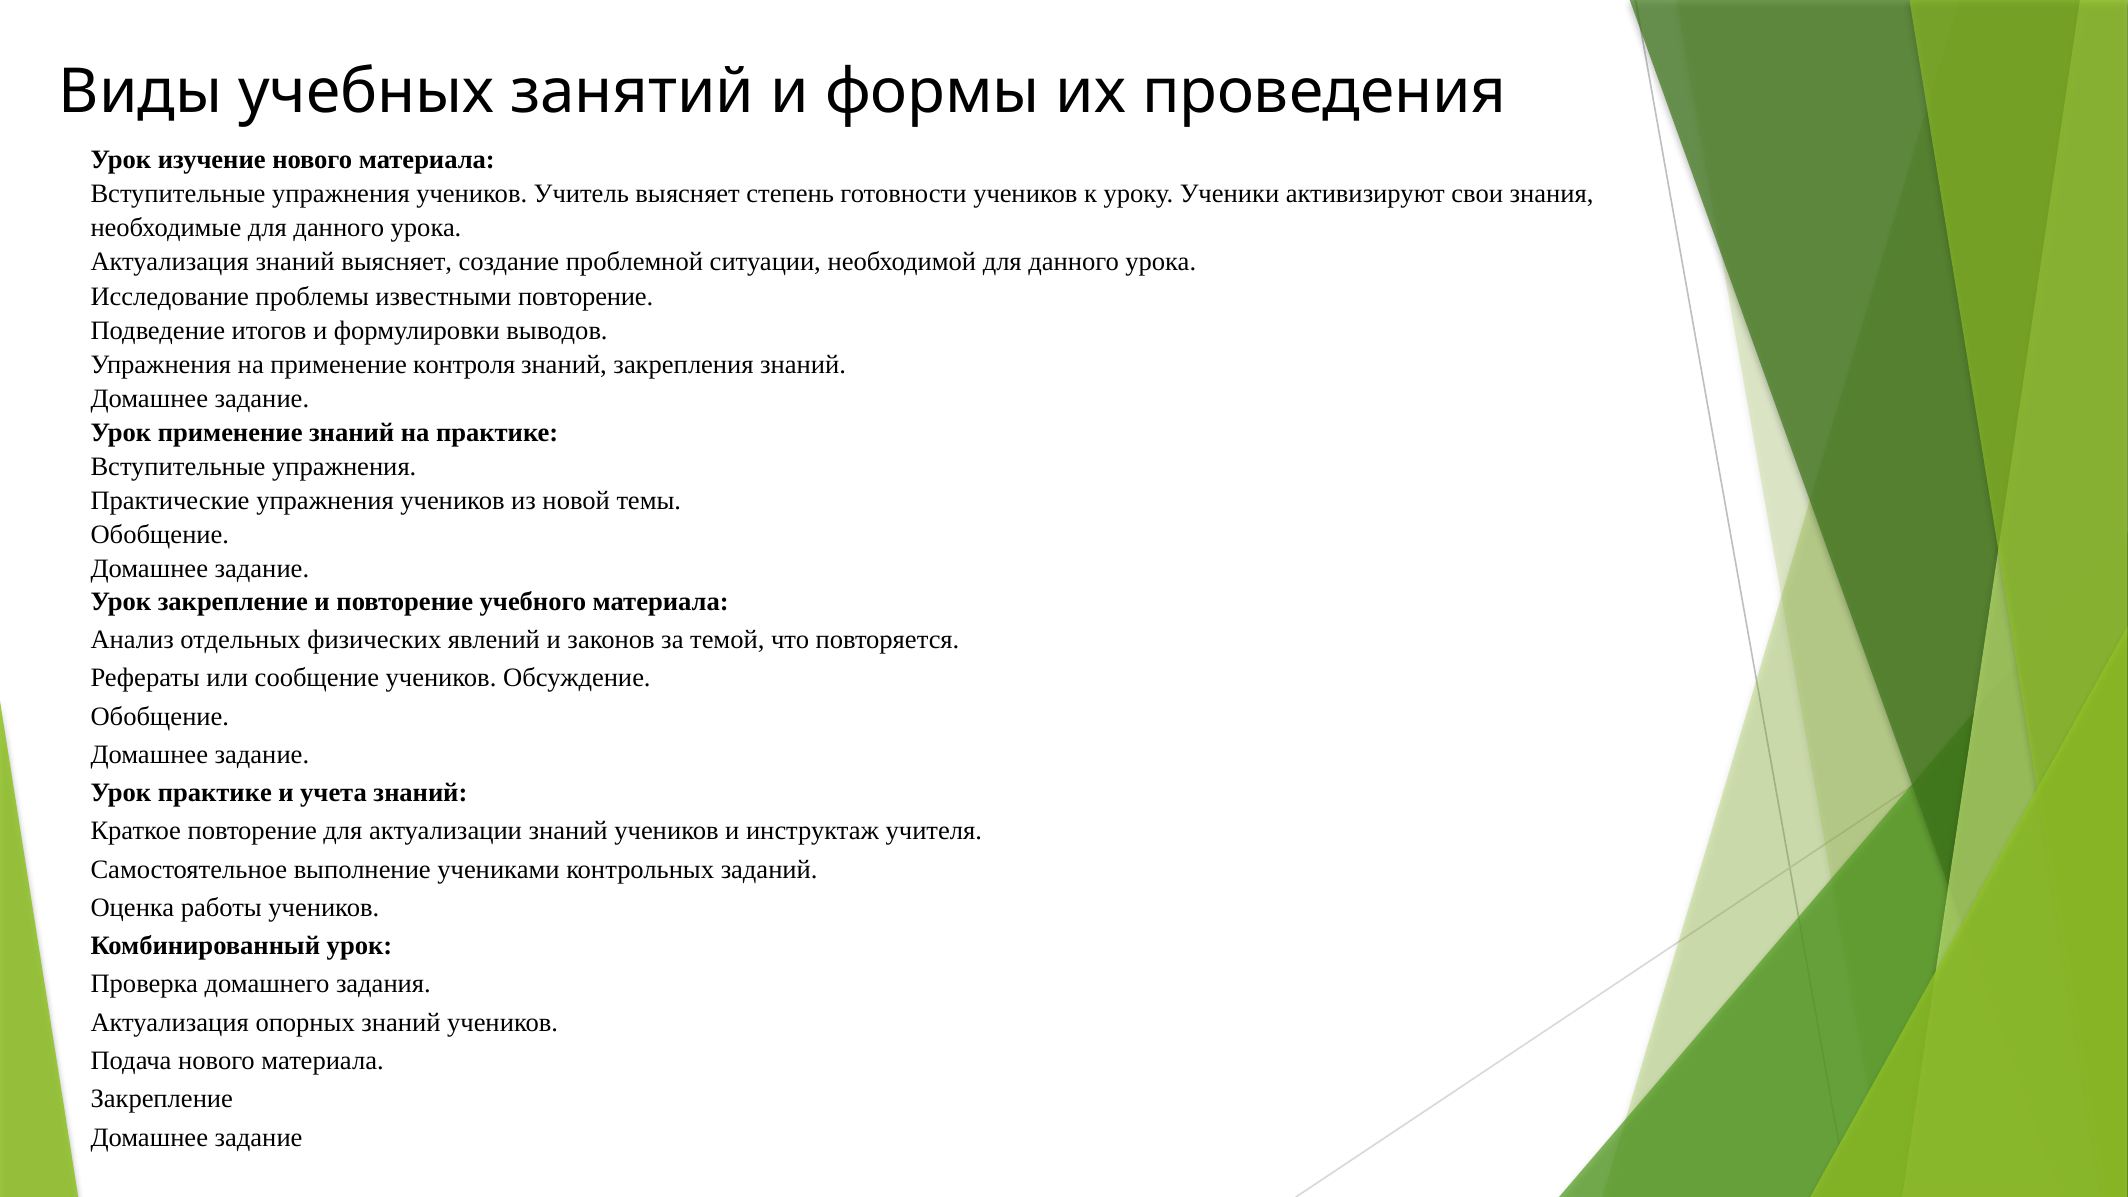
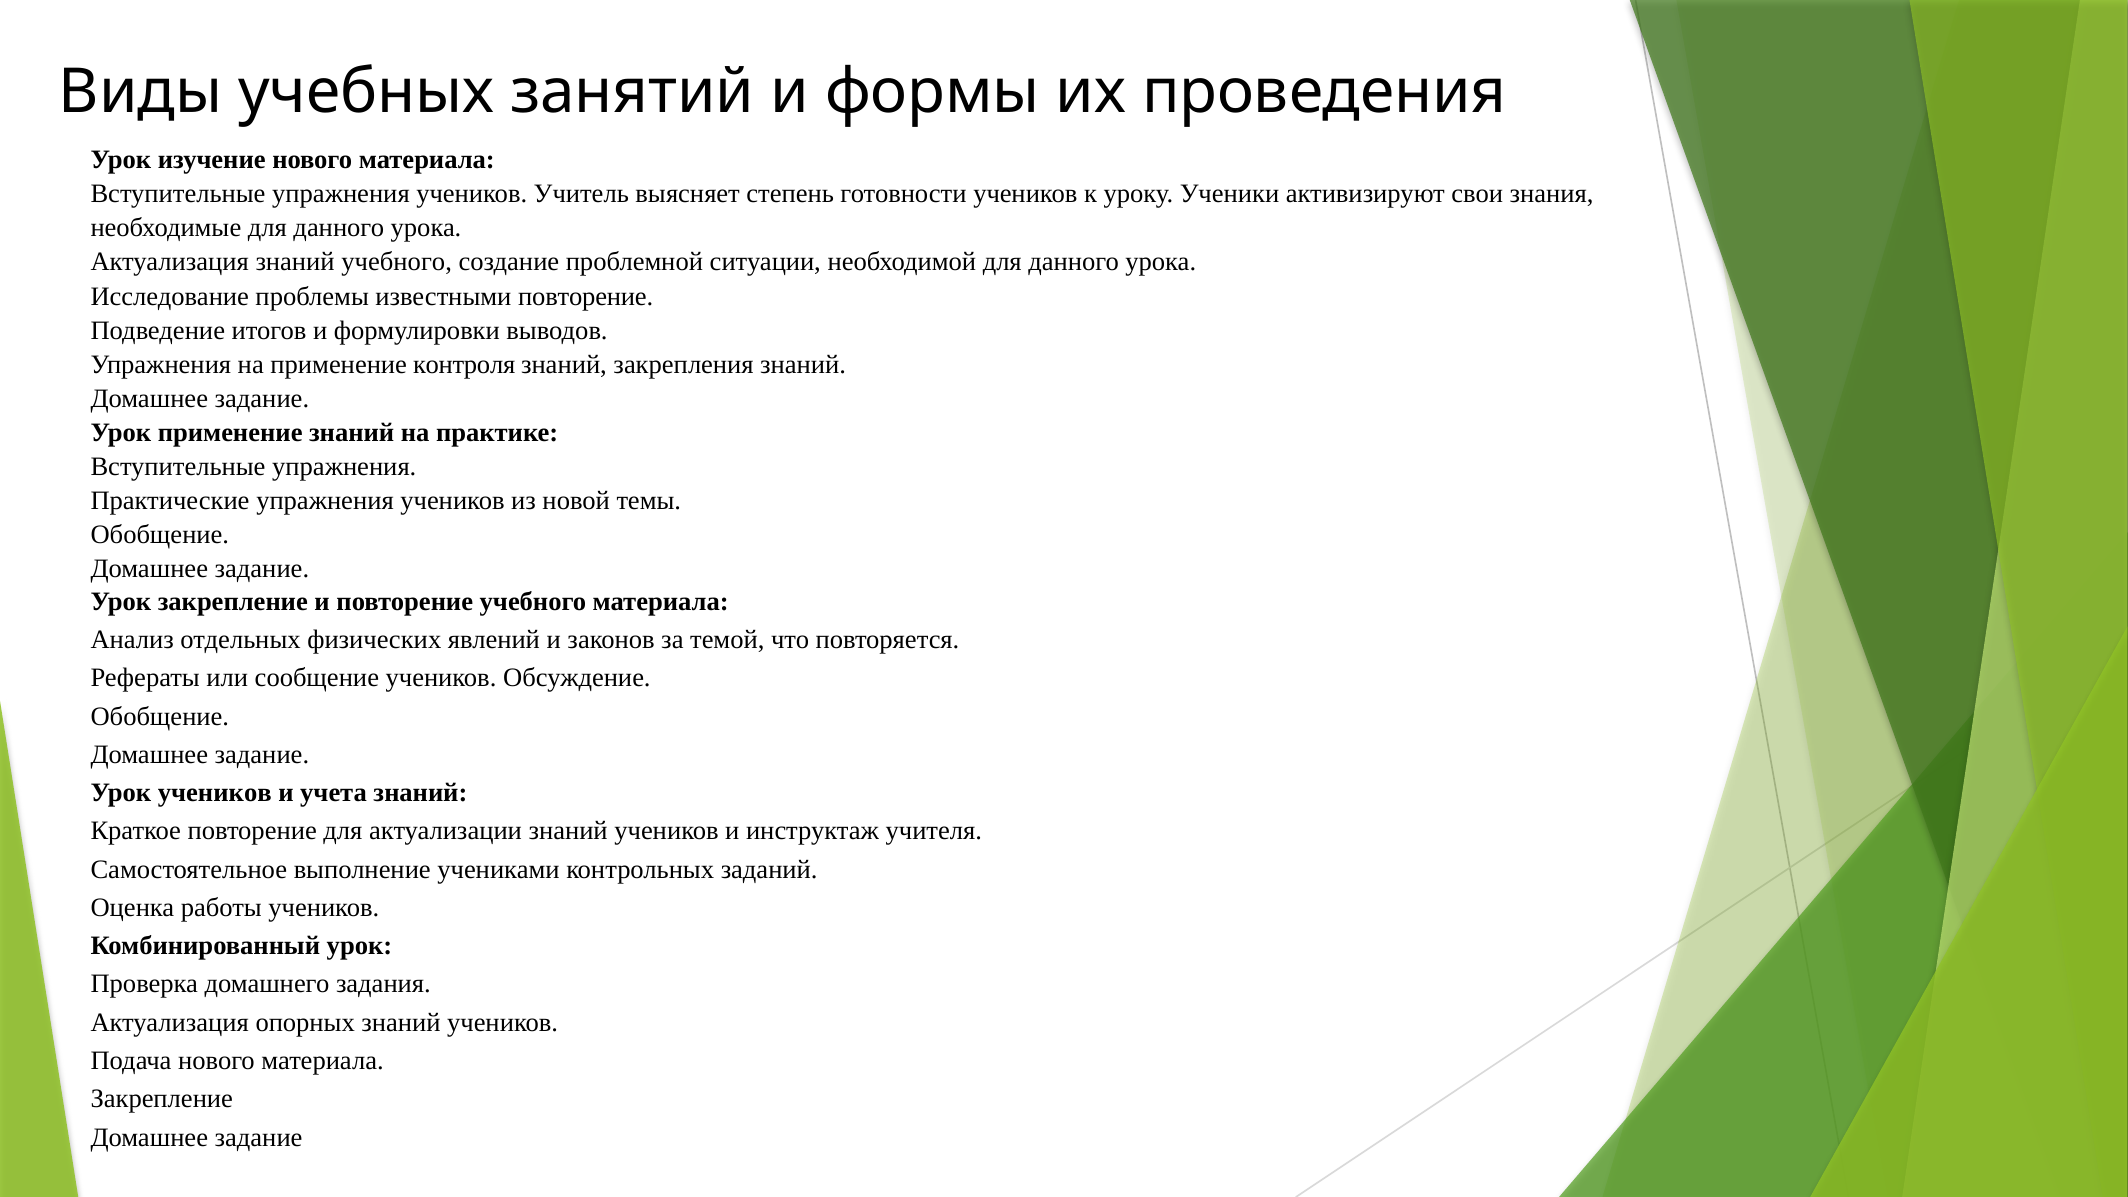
знаний выясняет: выясняет -> учебного (397, 262)
Урок практике: практике -> учеников (215, 793)
